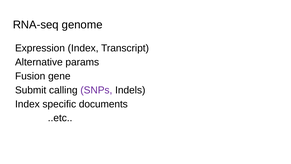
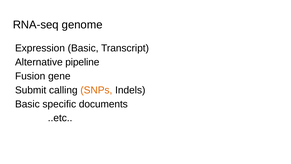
Expression Index: Index -> Basic (83, 48)
params: params -> pipeline (82, 62)
SNPs colour: purple -> orange (96, 90)
Index: Index -> Basic (27, 104)
